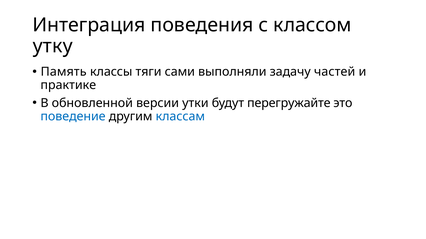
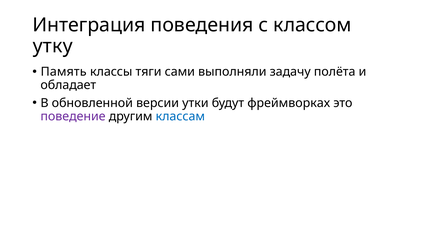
частей: частей -> полёта (335, 72)
практике: практике -> обладает (68, 85)
перегружайте: перегружайте -> фреймворках (289, 103)
поведение colour: blue -> purple (73, 117)
